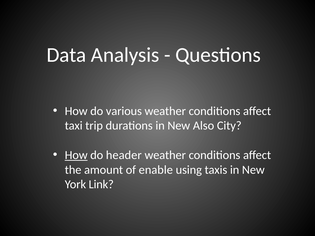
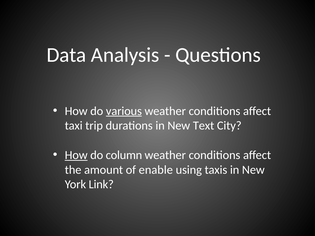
various underline: none -> present (124, 111)
Also: Also -> Text (204, 126)
header: header -> column (124, 155)
